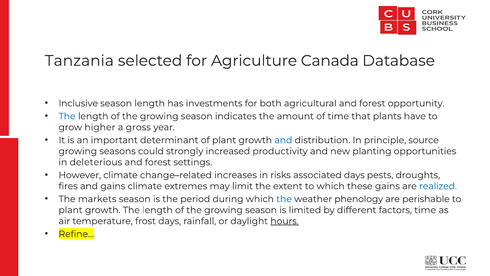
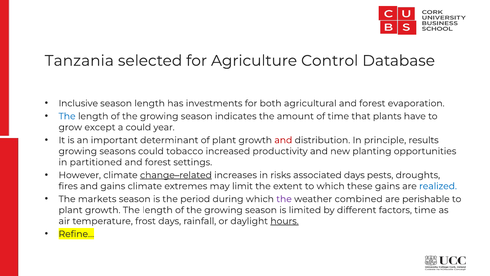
Canada: Canada -> Control (330, 61)
opportunity: opportunity -> evaporation (416, 103)
higher: higher -> except (100, 127)
a gross: gross -> could (138, 127)
and colour: blue -> red (283, 140)
source: source -> results (424, 140)
strongly: strongly -> tobacco (185, 151)
deleterious: deleterious -> partitioned (96, 162)
change–related underline: none -> present (176, 175)
the colour: blue -> purple (284, 199)
phenology: phenology -> combined (359, 199)
